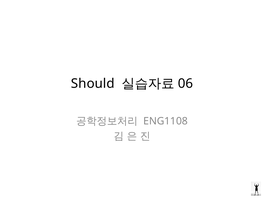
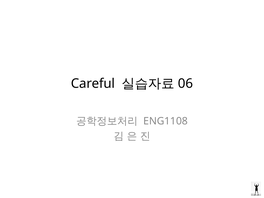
Should: Should -> Careful (93, 83)
